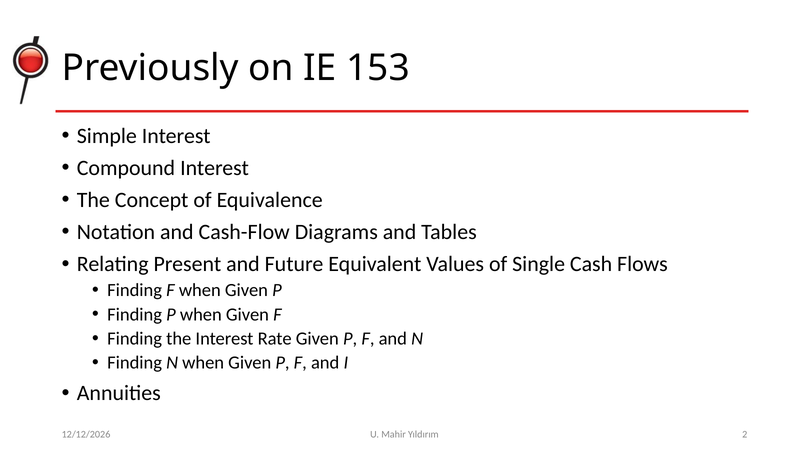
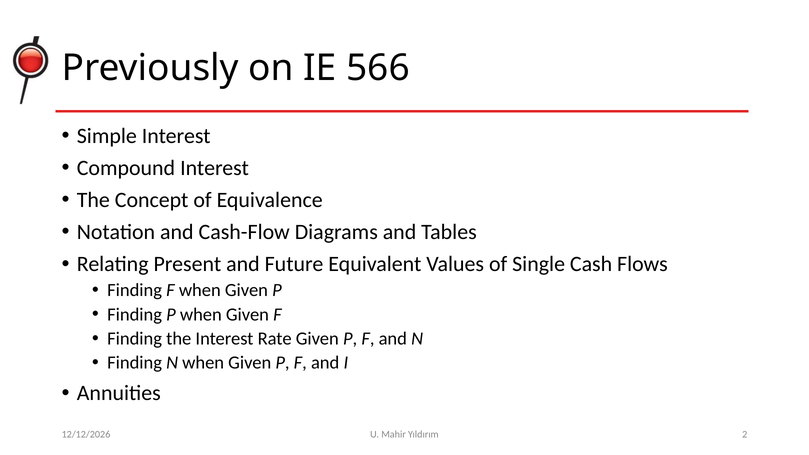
153: 153 -> 566 (378, 68)
